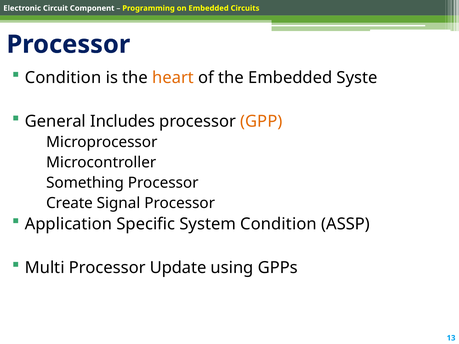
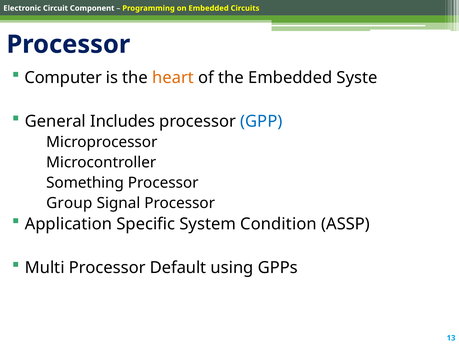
Condition: Condition -> Computer (63, 78)
GPP colour: orange -> blue (261, 121)
Create: Create -> Group (69, 203)
Update: Update -> Default (178, 268)
